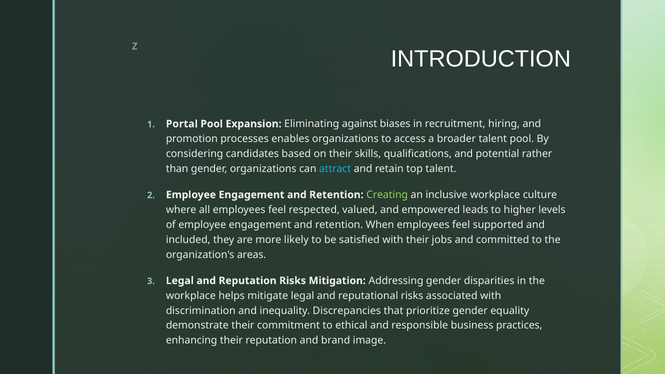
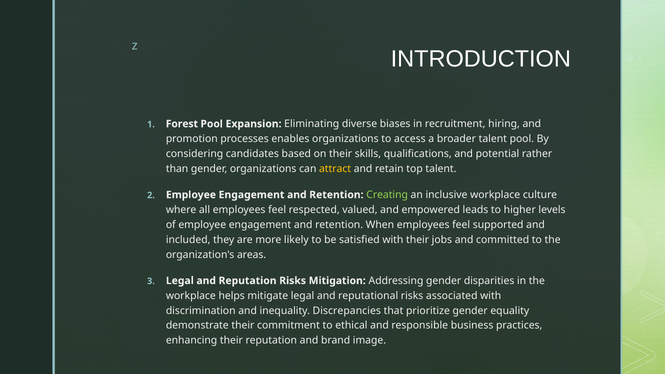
Portal: Portal -> Forest (182, 124)
against: against -> diverse (360, 124)
attract colour: light blue -> yellow (335, 169)
